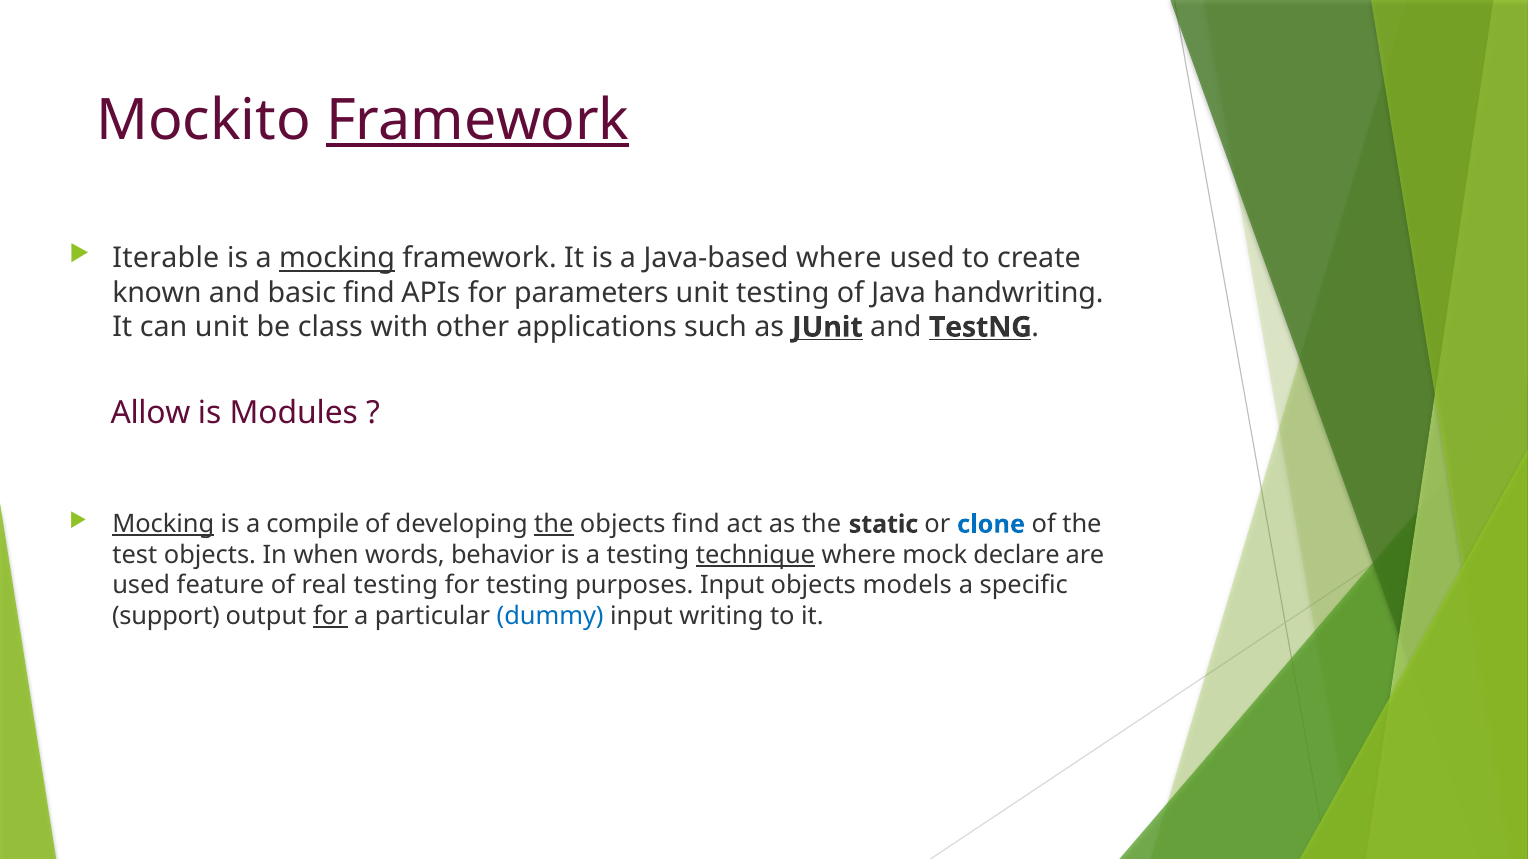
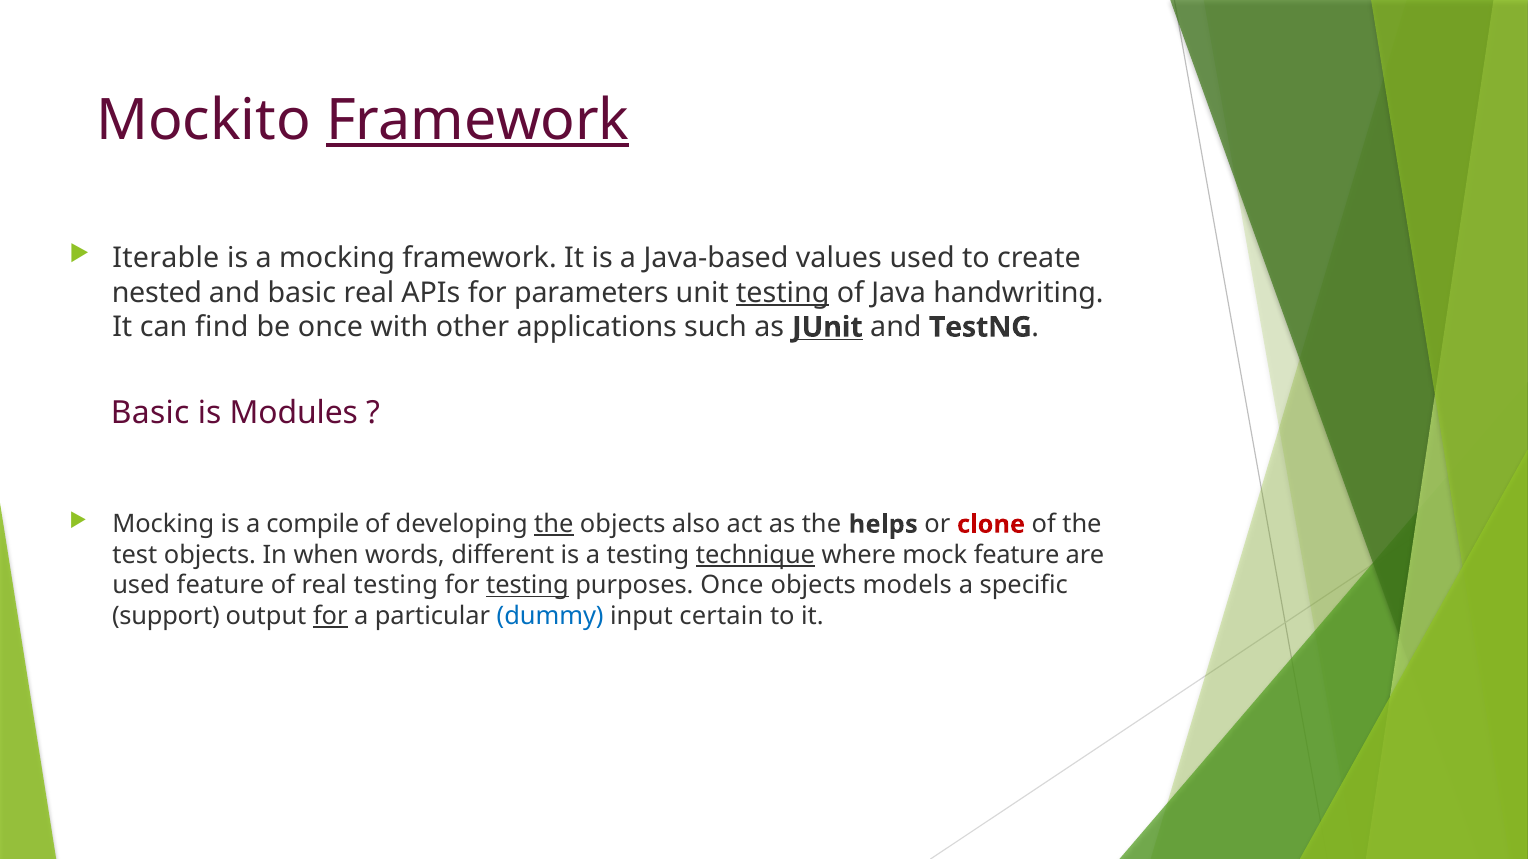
mocking underline: present -> none (337, 259)
Java-based where: where -> values (839, 259)
known: known -> nested (157, 293)
basic find: find -> real (369, 293)
testing underline: none -> present (783, 293)
can unit: unit -> find (222, 327)
be class: class -> once (330, 327)
TestNG underline: present -> none (980, 327)
Allow: Allow -> Basic (150, 413)
Mocking underline: present -> none (163, 525)
objects find: find -> also (696, 525)
static: static -> helps (883, 525)
clone colour: blue -> red (991, 525)
behavior: behavior -> different (503, 555)
mock declare: declare -> feature (1017, 555)
testing underline: none -> present (527, 586)
purposes Input: Input -> Once (732, 586)
writing: writing -> certain (721, 616)
